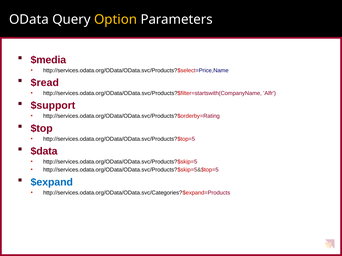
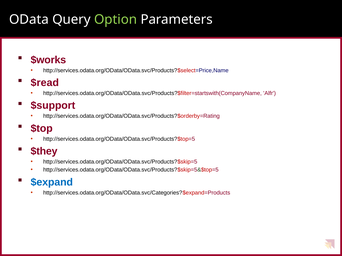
Option colour: yellow -> light green (116, 19)
$media: $media -> $works (48, 60)
$data: $data -> $they (44, 151)
